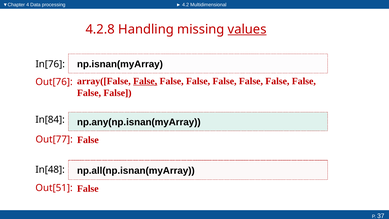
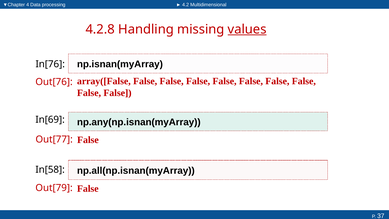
False underline: present -> none (145, 81)
In[84: In[84 -> In[69 (50, 120)
In[48: In[48 -> In[58 (50, 169)
Out[51: Out[51 -> Out[79 (54, 188)
